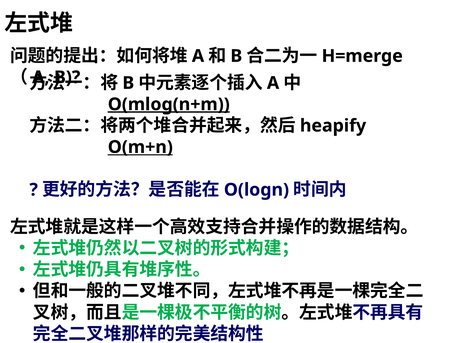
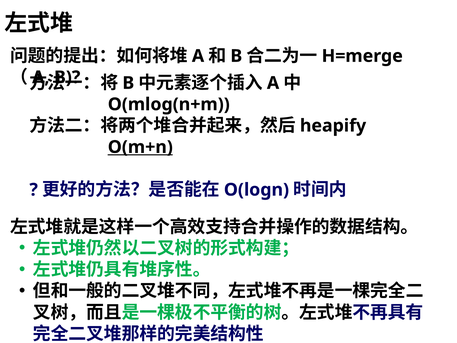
O(mlog(n+m underline: present -> none (169, 104)
